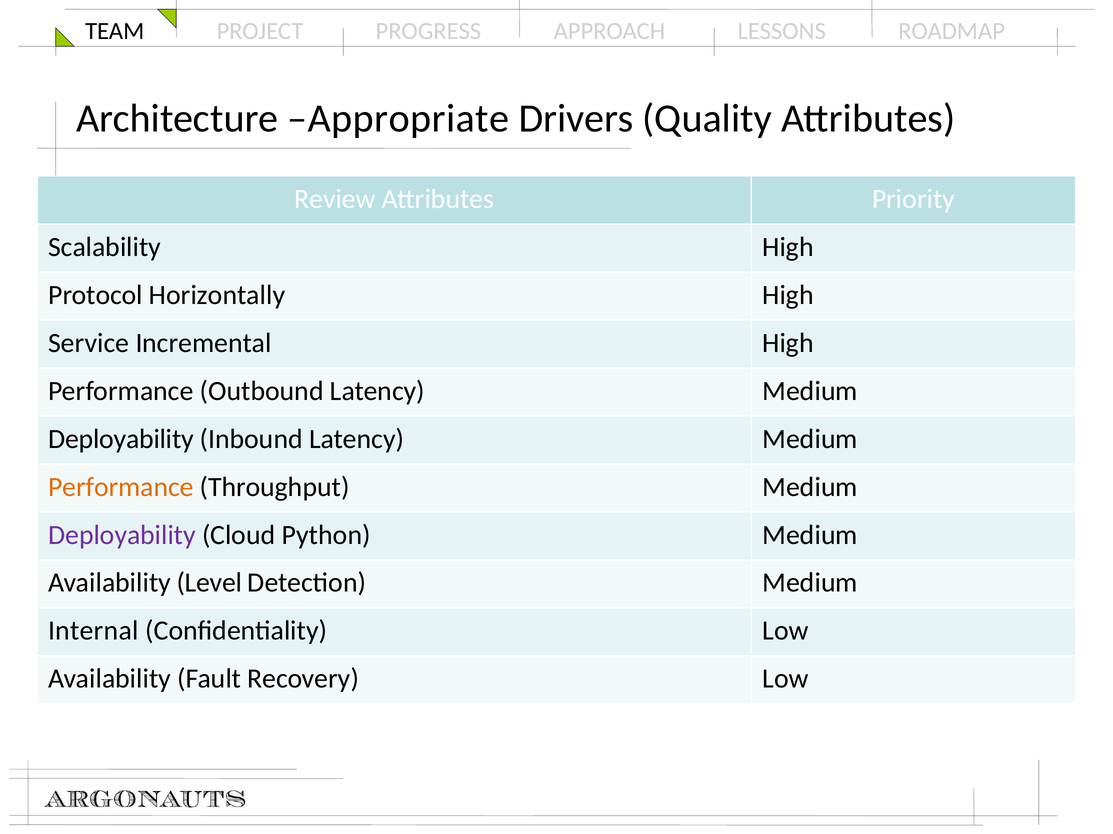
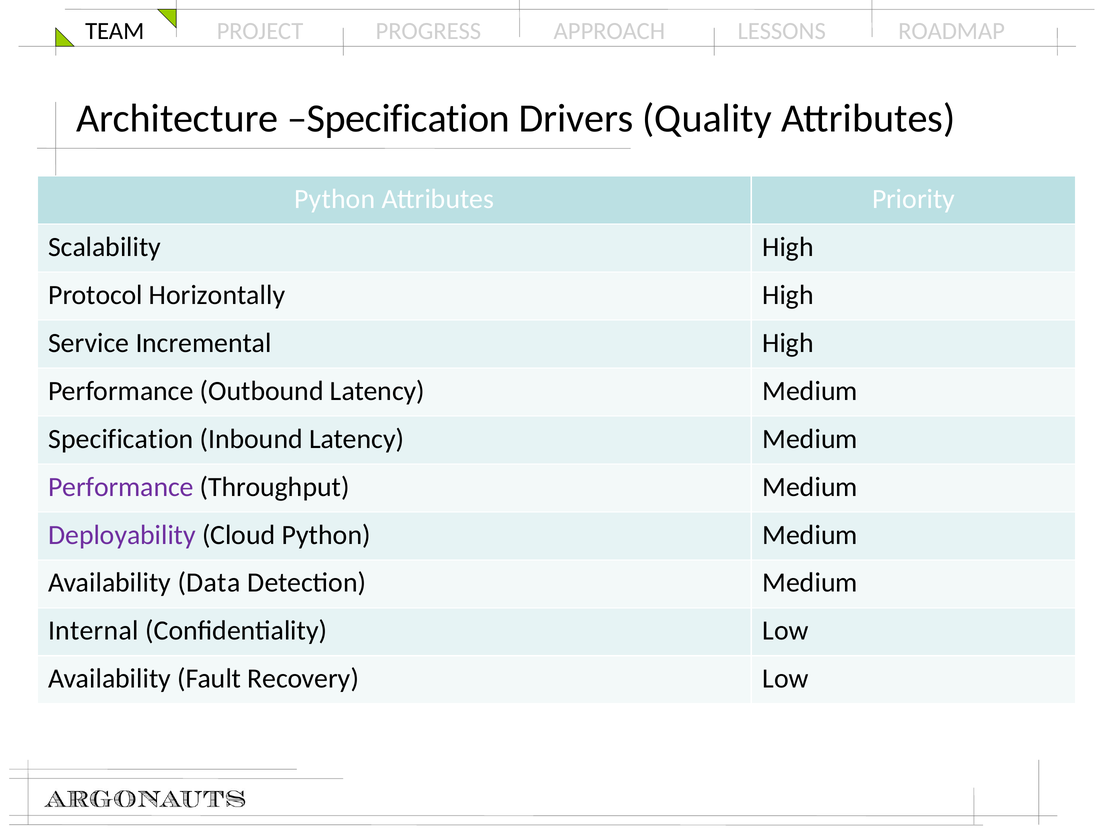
Architecture Appropriate: Appropriate -> Specification (399, 119)
Review: Review -> Python (335, 199)
Deployability: Deployability -> Specification (121, 439)
Performance colour: orange -> purple (121, 487)
Level: Level -> Data (209, 583)
